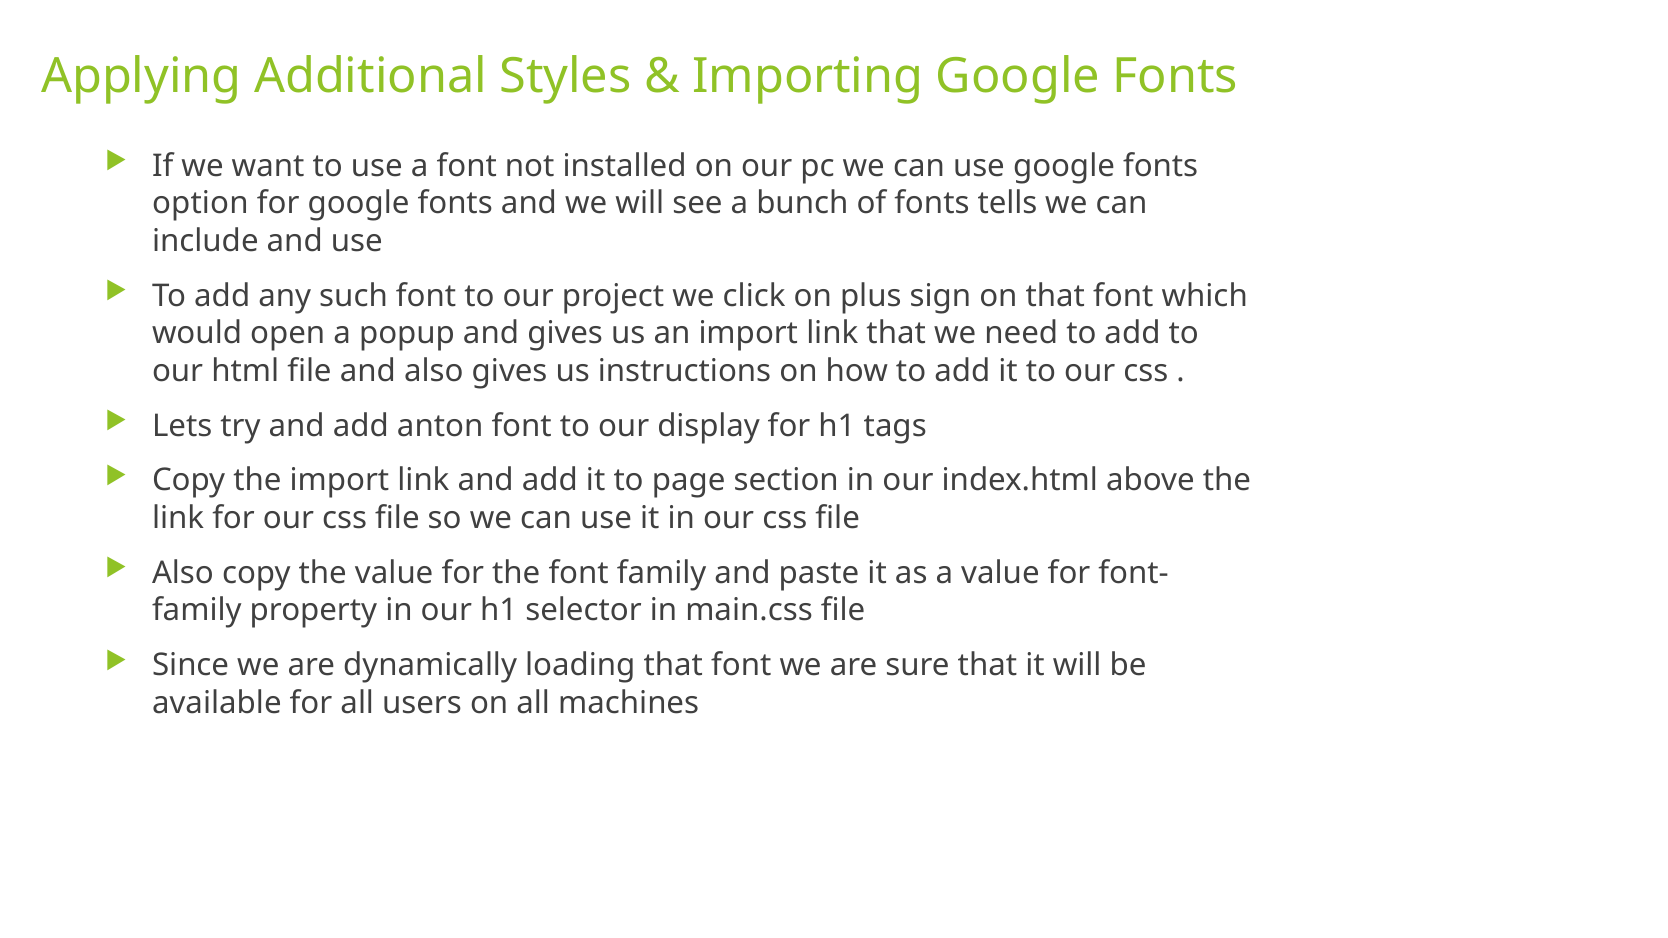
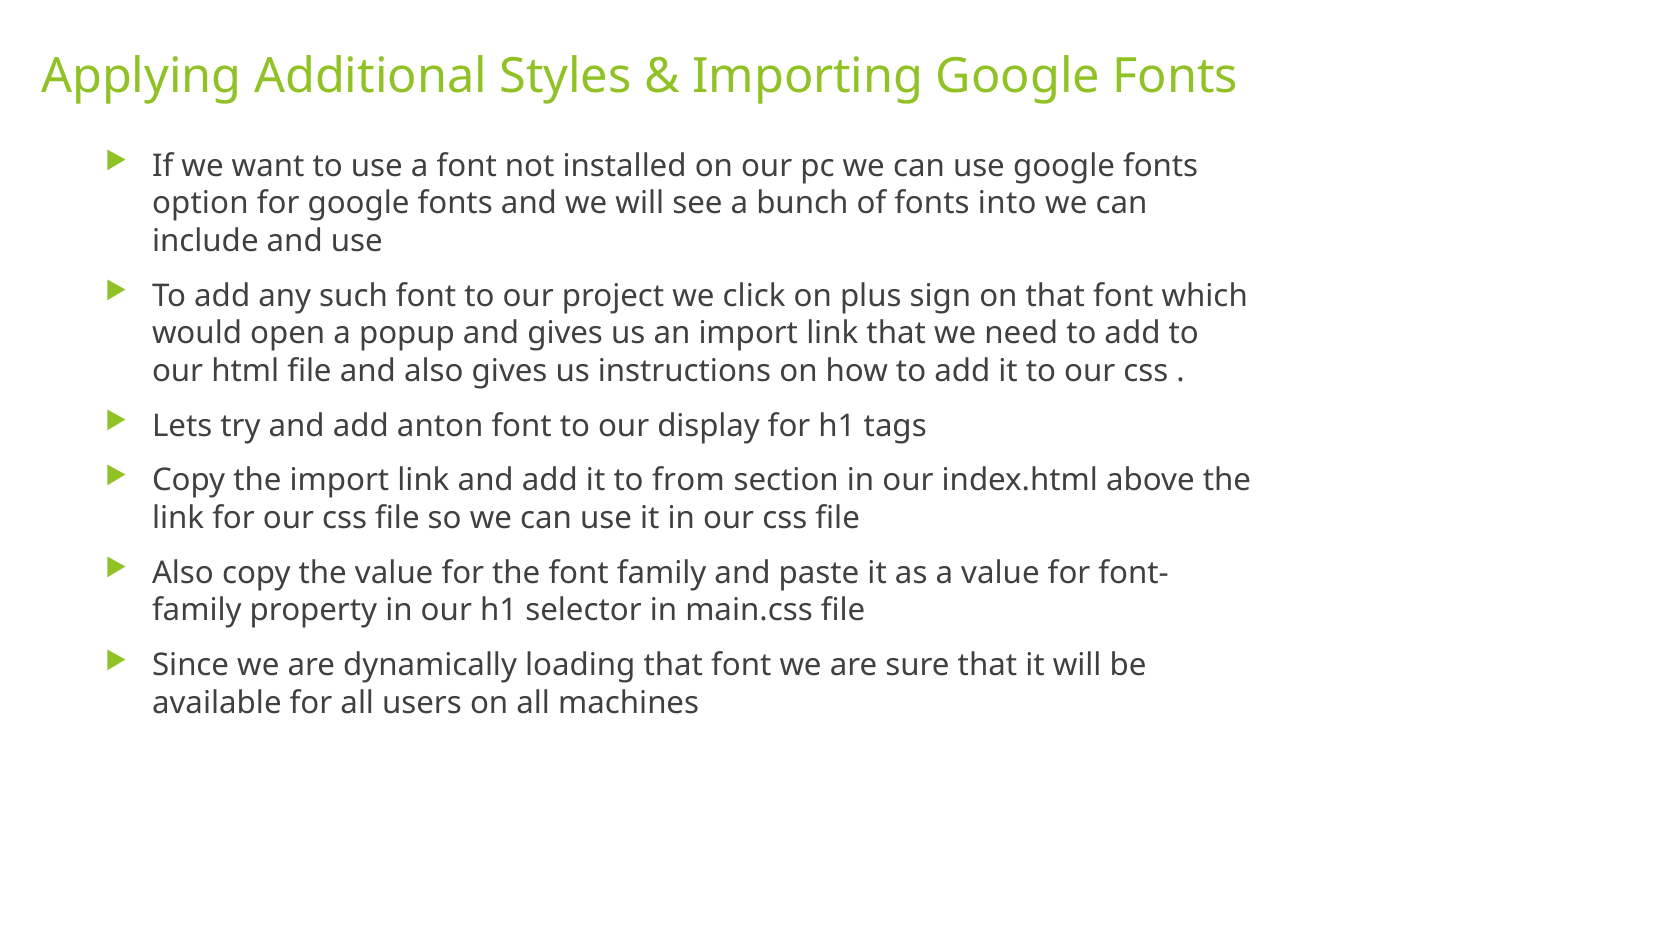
tells: tells -> into (1007, 203)
page: page -> from (688, 481)
